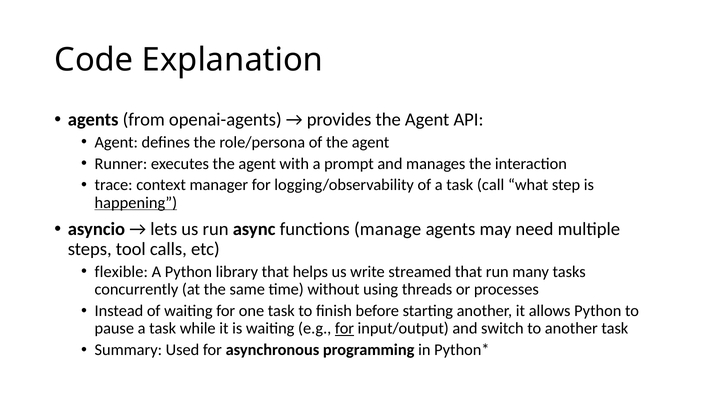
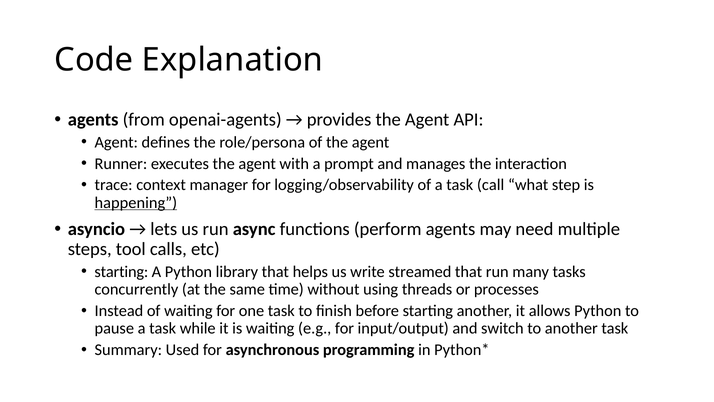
manage: manage -> perform (388, 229)
flexible: flexible -> starting (121, 271)
for underline: present -> none (345, 328)
